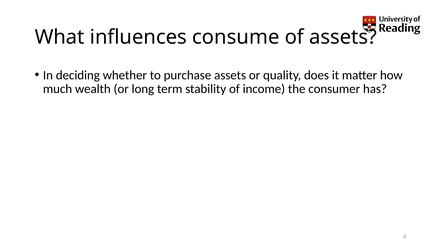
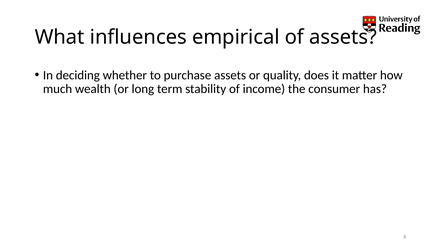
consume: consume -> empirical (236, 37)
